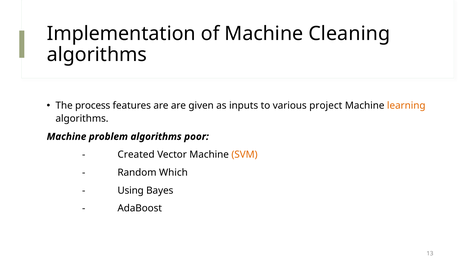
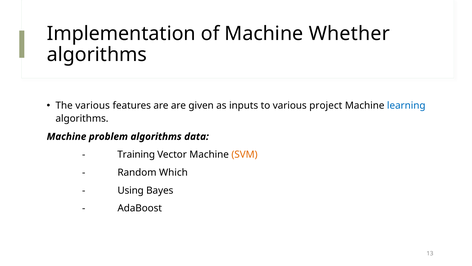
Cleaning: Cleaning -> Whether (349, 33)
The process: process -> various (93, 105)
learning colour: orange -> blue (406, 105)
poor: poor -> data (197, 136)
Created: Created -> Training (136, 154)
